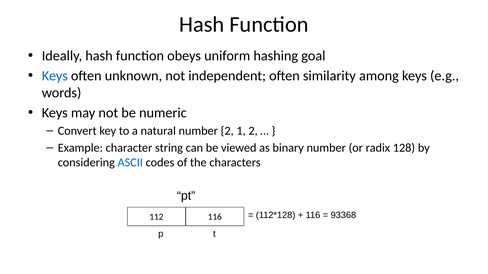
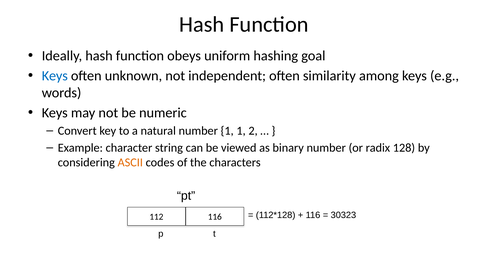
number 2: 2 -> 1 (227, 131)
ASCII colour: blue -> orange (130, 163)
93368: 93368 -> 30323 (343, 215)
